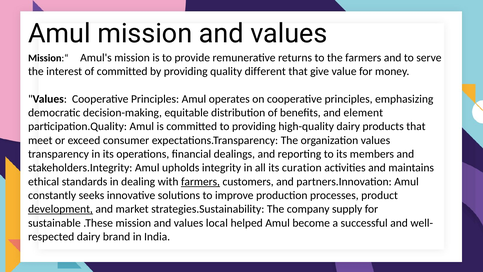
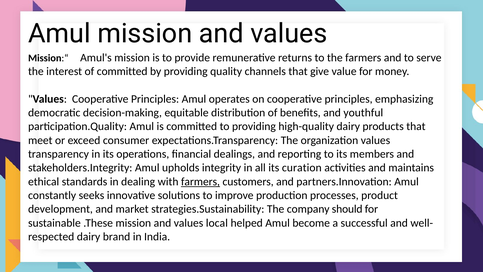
different: different -> channels (265, 71)
element: element -> youthful (363, 113)
development underline: present -> none (60, 209)
supply: supply -> should (347, 209)
